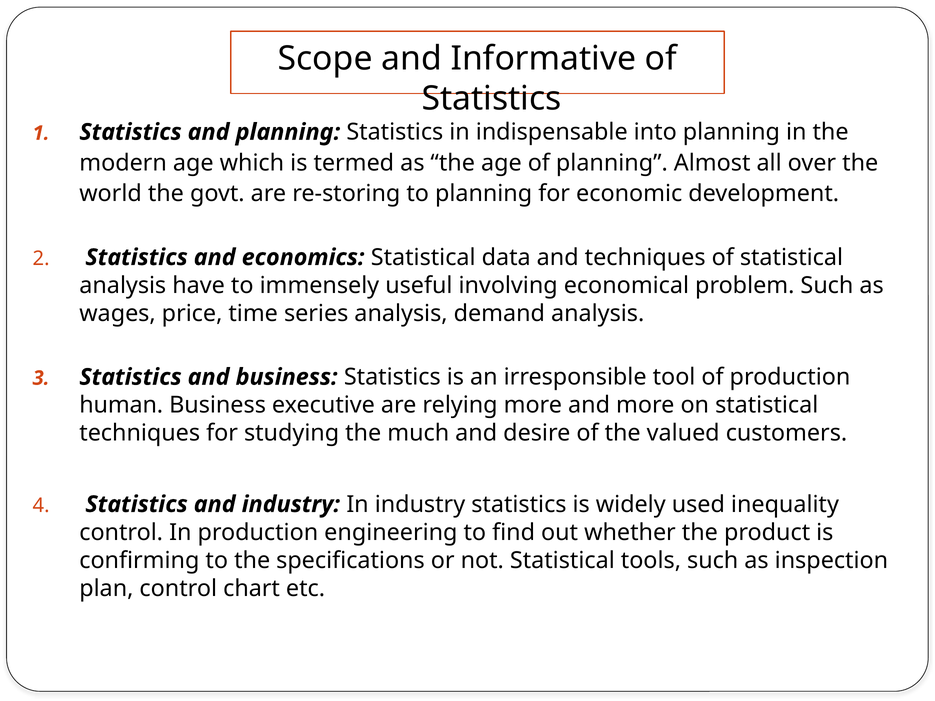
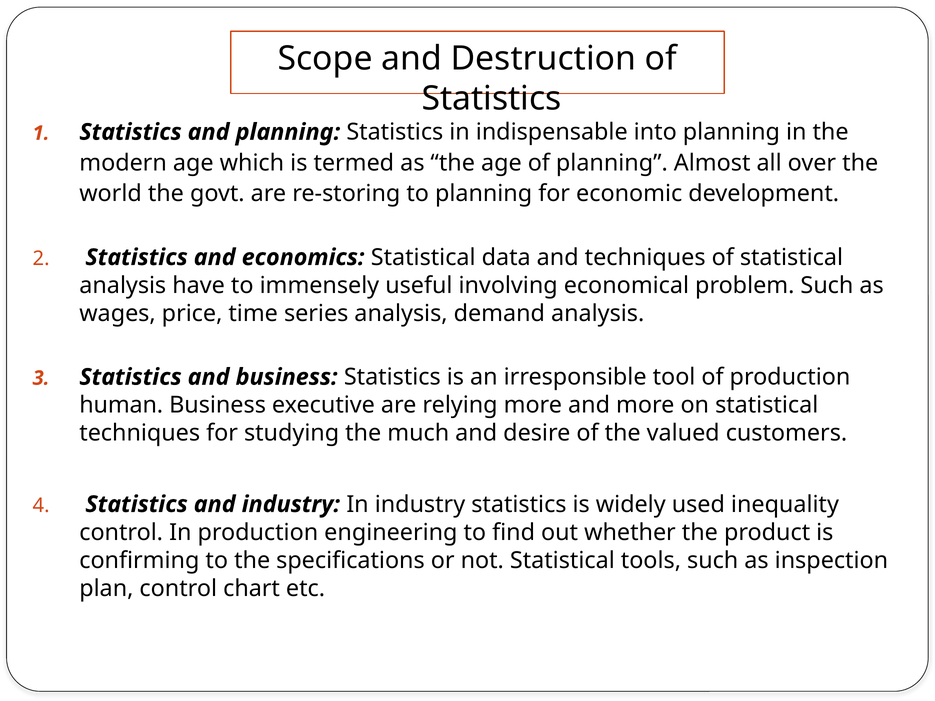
Informative: Informative -> Destruction (543, 58)
